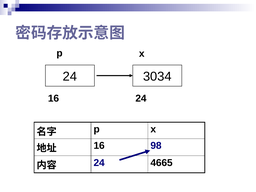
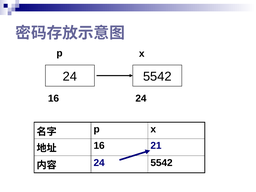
3034: 3034 -> 5542 (157, 76)
98: 98 -> 21 (156, 146)
24 4665: 4665 -> 5542 (162, 163)
